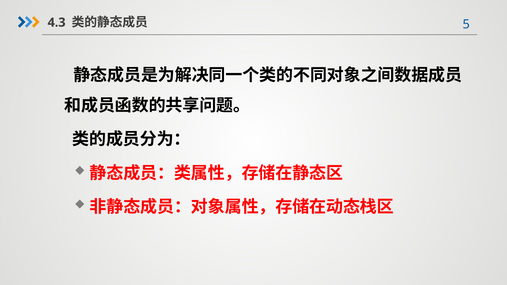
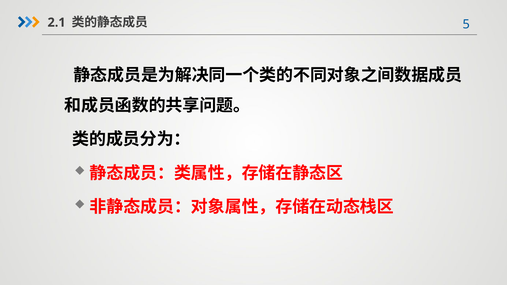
4.3: 4.3 -> 2.1 (57, 22)
